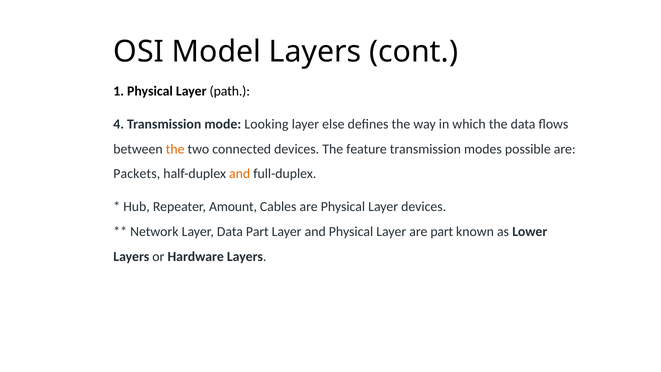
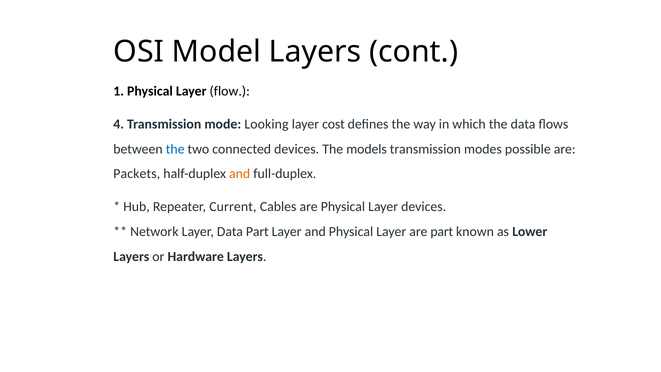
path: path -> flow (230, 91)
else: else -> cost (333, 124)
the colour: orange -> blue (175, 149)
feature: feature -> models (367, 149)
Amount: Amount -> Current (233, 207)
